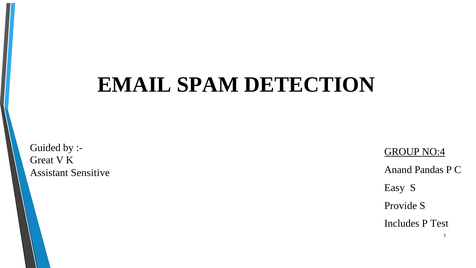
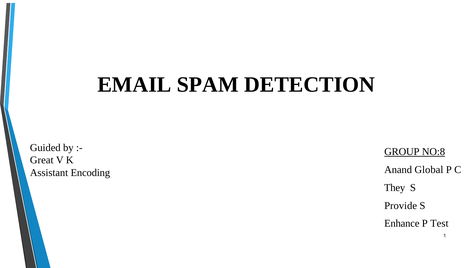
NO:4: NO:4 -> NO:8 (434, 152)
Pandas: Pandas -> Global (429, 170)
Sensitive: Sensitive -> Encoding (90, 173)
Easy: Easy -> They (395, 188)
Includes: Includes -> Enhance (402, 223)
